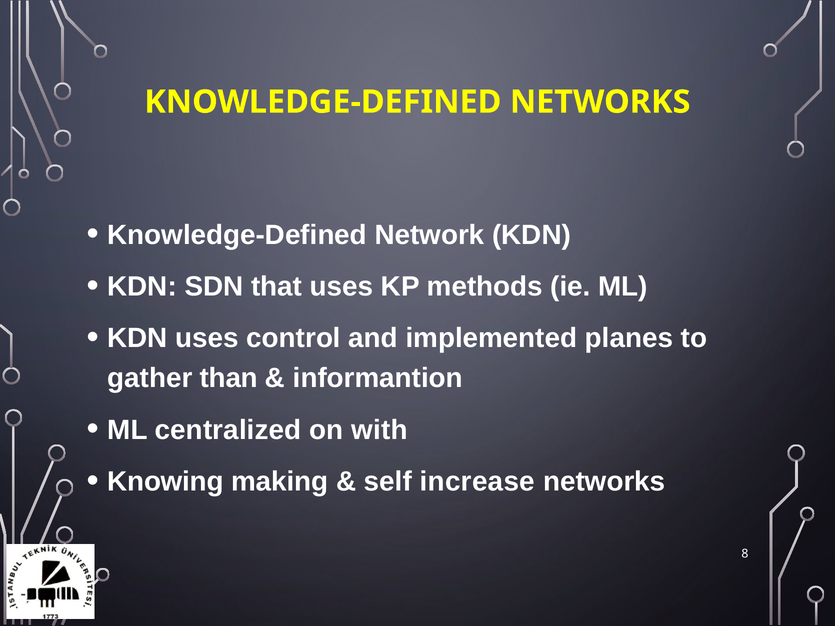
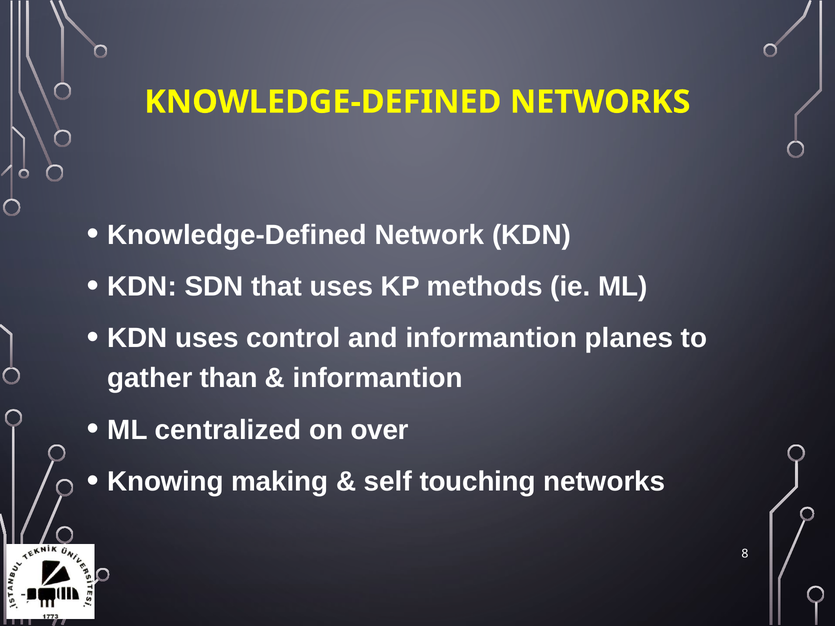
and implemented: implemented -> informantion (491, 338)
with: with -> over (380, 430)
increase: increase -> touching (478, 482)
